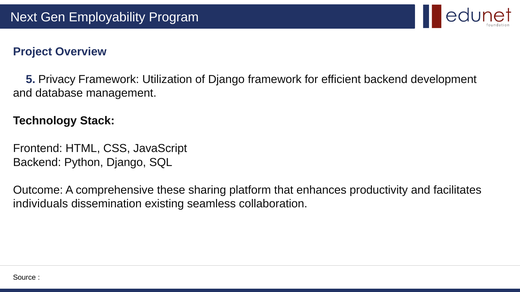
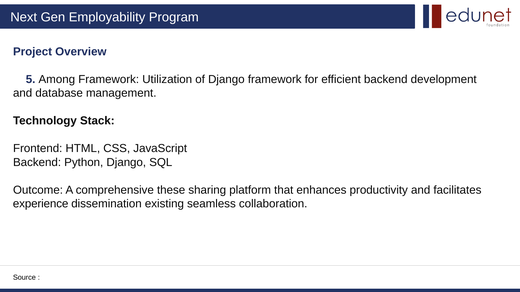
Privacy: Privacy -> Among (57, 79)
individuals: individuals -> experience (41, 204)
